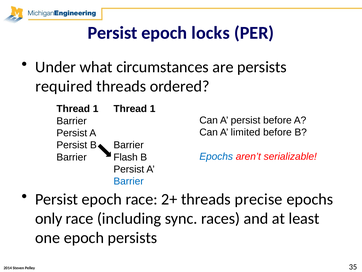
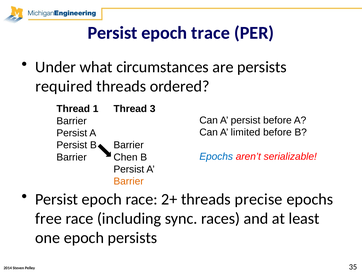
locks: locks -> trace (211, 33)
1: 1 -> 3 (153, 109)
Flash: Flash -> Chen (126, 157)
Barrier colour: blue -> orange (129, 181)
only: only -> free (49, 218)
